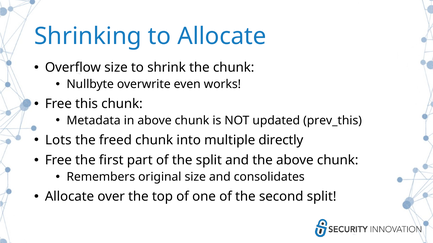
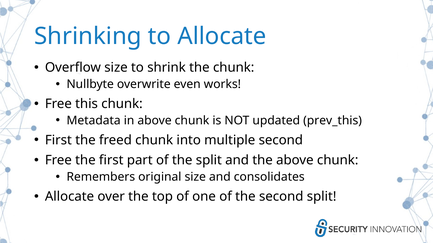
Lots: Lots -> First (58, 140)
multiple directly: directly -> second (281, 140)
